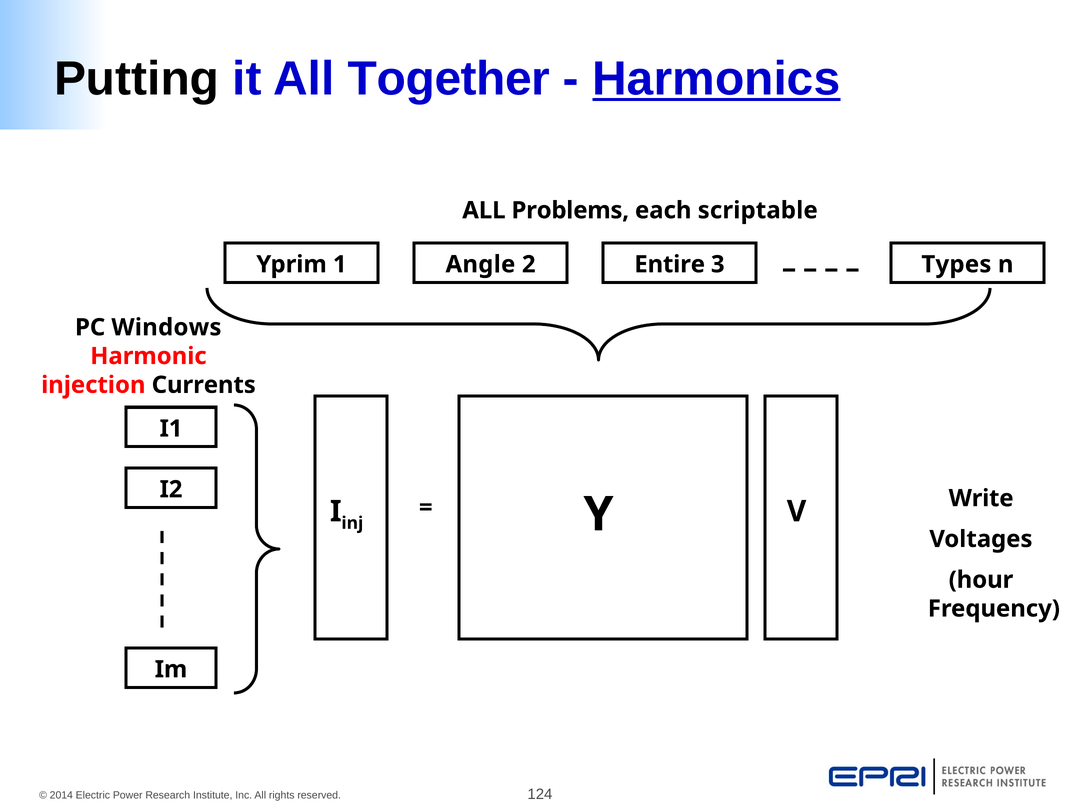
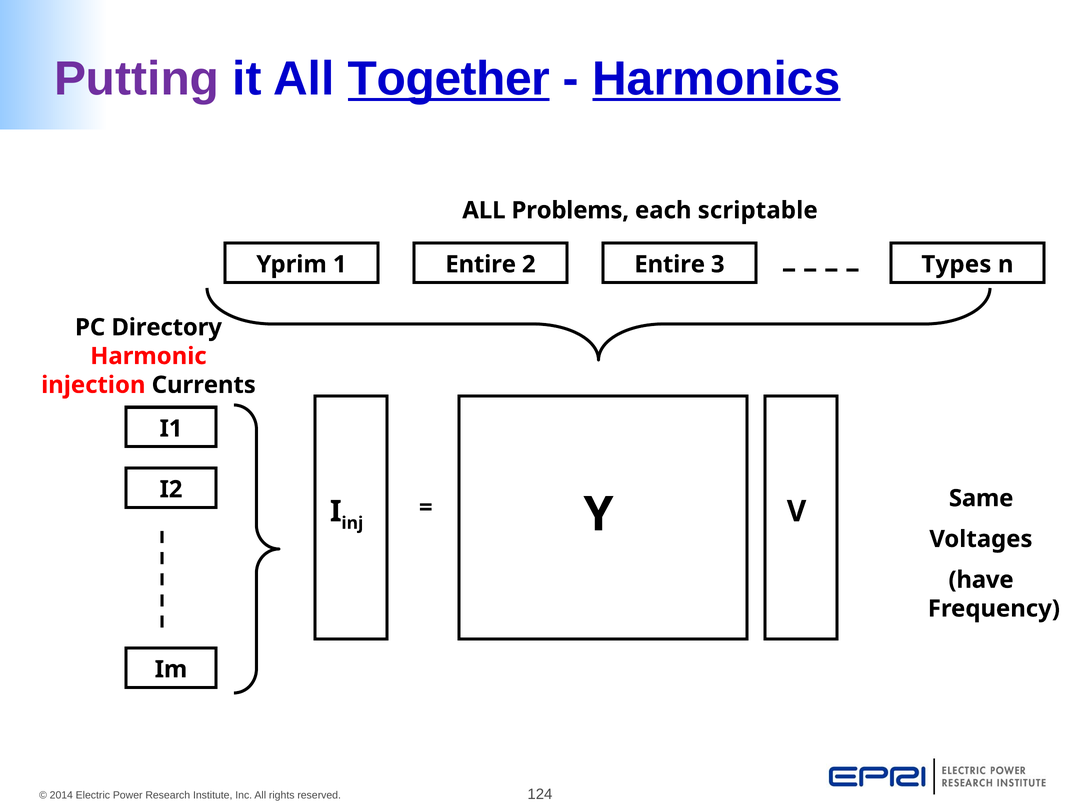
Putting colour: black -> purple (137, 79)
Together underline: none -> present (449, 79)
1 Angle: Angle -> Entire (481, 264)
Windows: Windows -> Directory (167, 327)
Write: Write -> Same (981, 498)
hour: hour -> have (981, 580)
